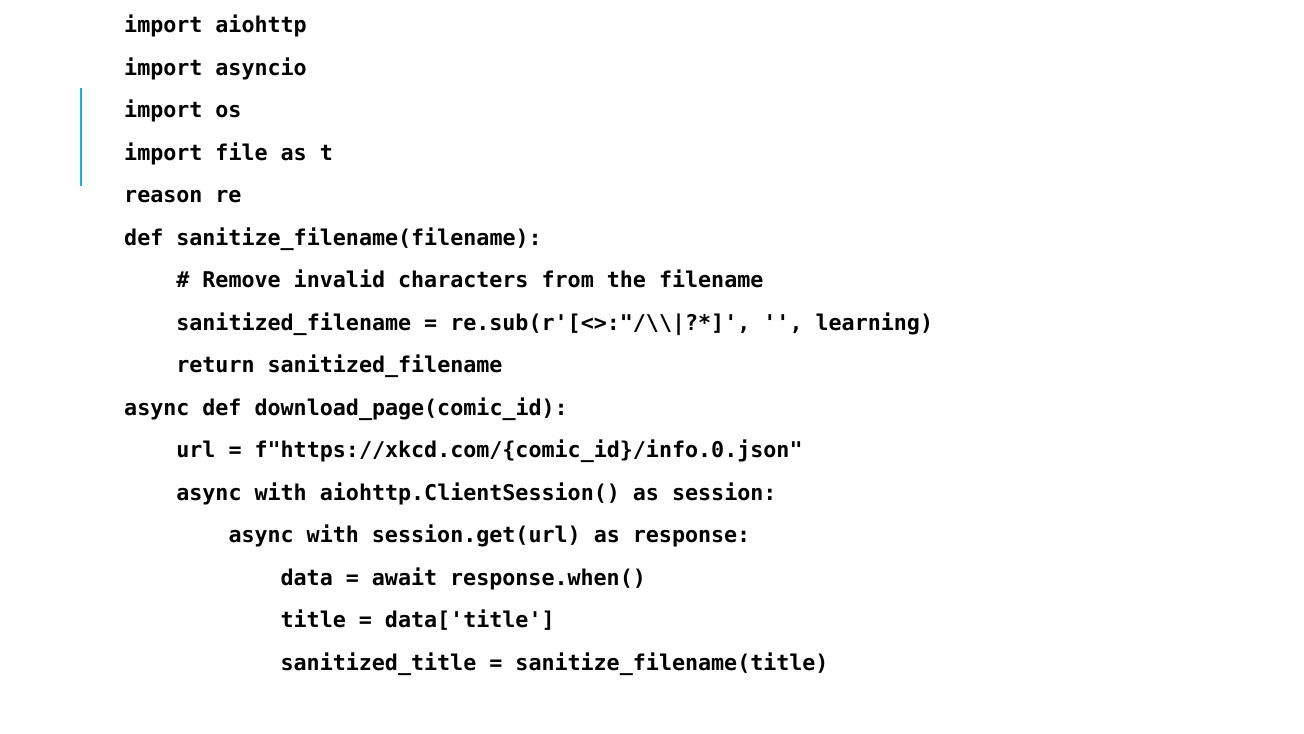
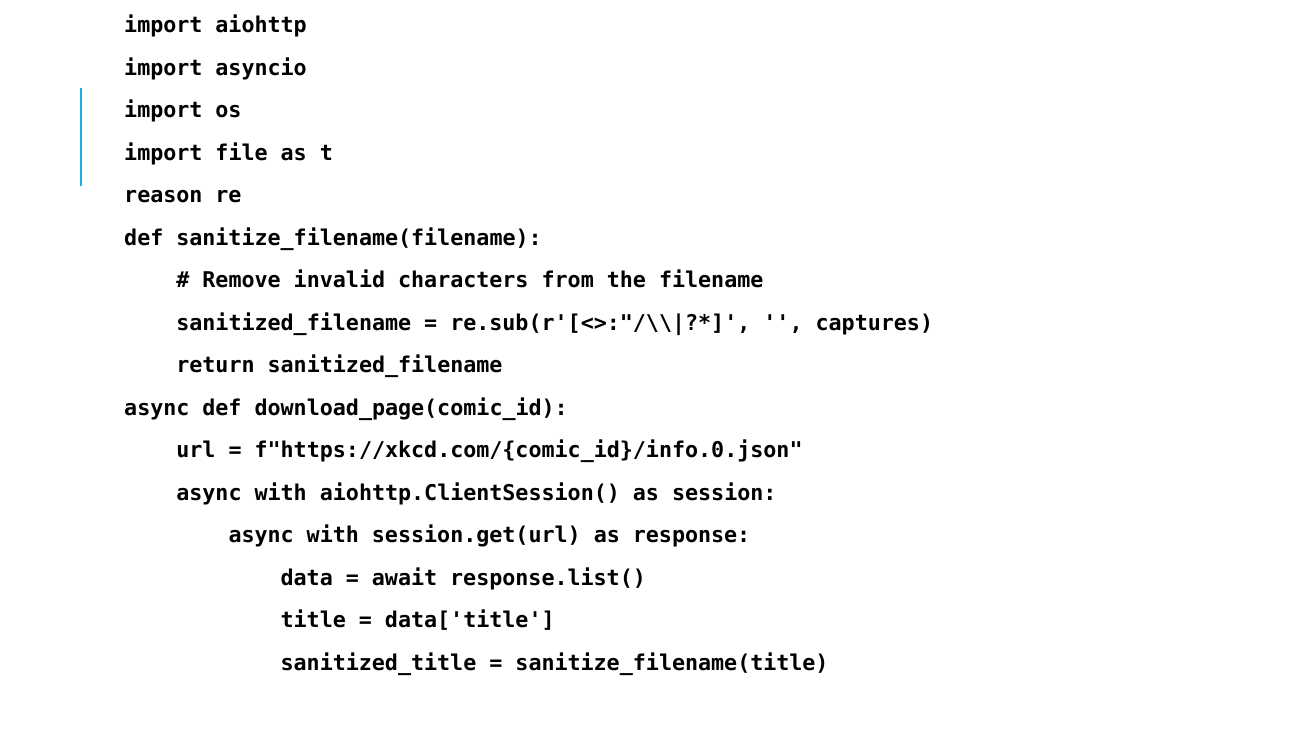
learning: learning -> captures (874, 323)
response.when(: response.when( -> response.list( (548, 578)
